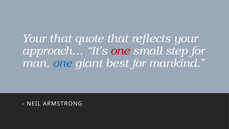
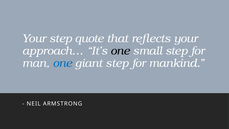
Your that: that -> step (61, 38)
one colour: red -> black (120, 51)
giant best: best -> step (117, 63)
